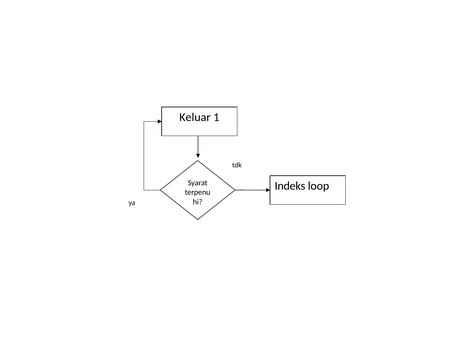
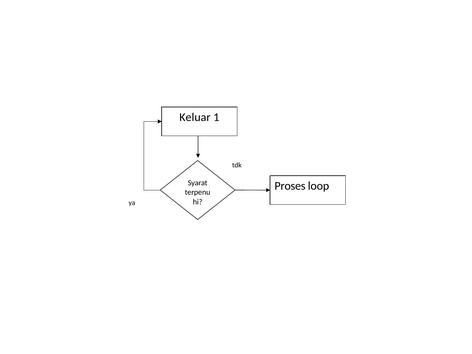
Indeks: Indeks -> Proses (290, 186)
